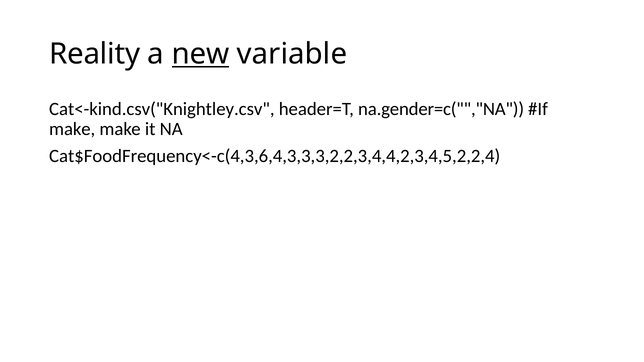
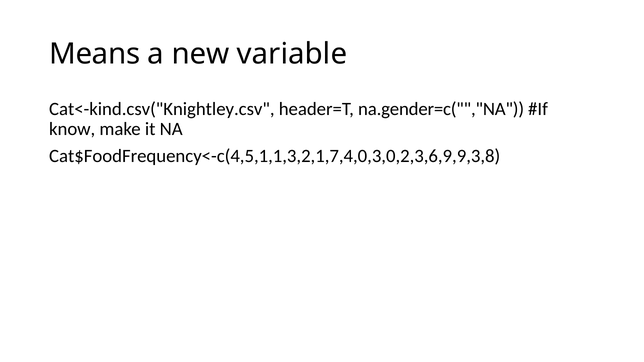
Reality: Reality -> Means (95, 54)
new underline: present -> none (201, 54)
make: make -> know (72, 129)
Cat$FoodFrequency<-c(4,3,6,4,3,3,3,2,2,3,4,4,2,3,4,5,2,2,4: Cat$FoodFrequency<-c(4,3,6,4,3,3,3,2,2,3,4,4,2,3,4,5,2,2,4 -> Cat$FoodFrequency<-c(4,5,1,1,3,2,1,7,4,0,3,0,2,3,6,9,9,3,8 (275, 156)
